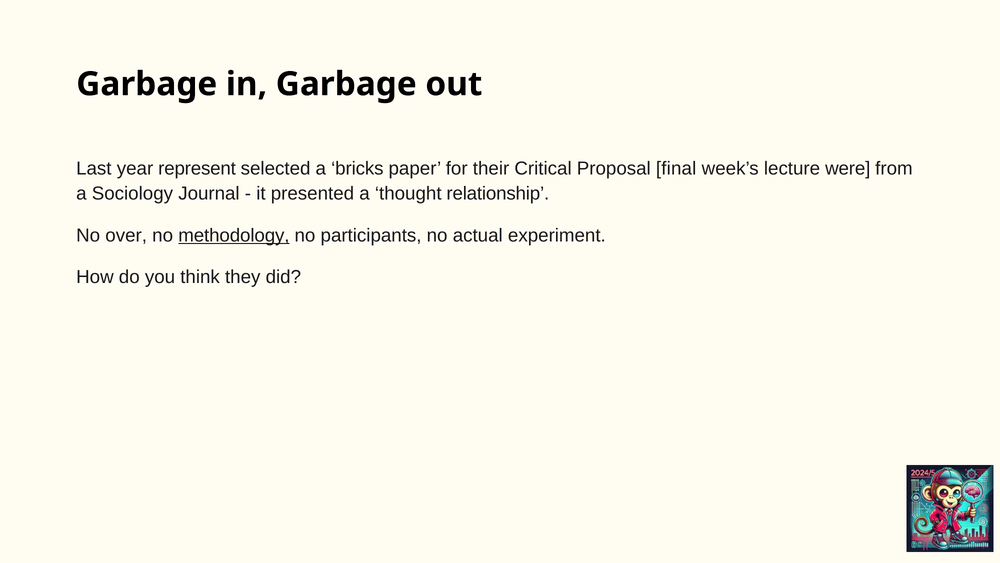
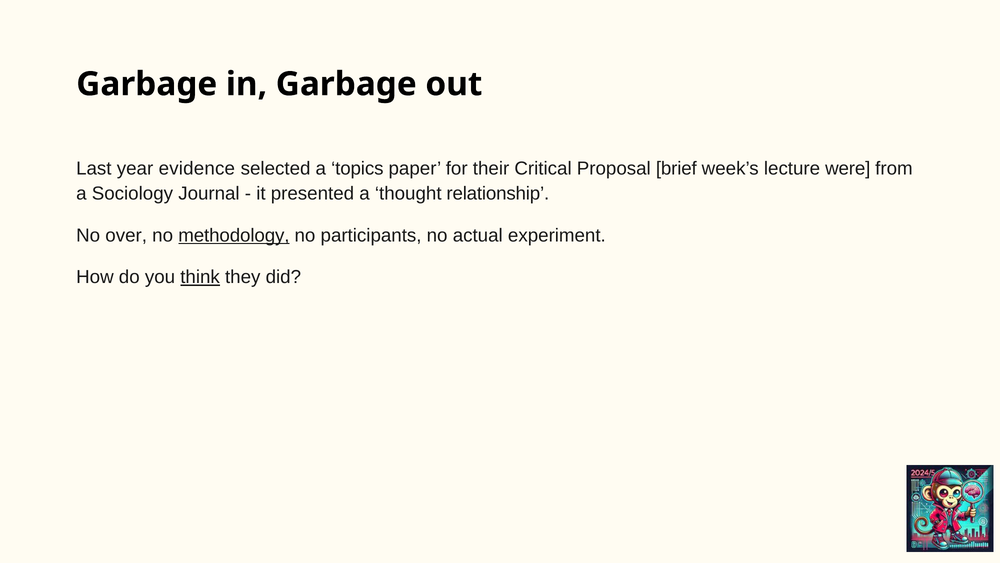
represent: represent -> evidence (197, 169)
bricks: bricks -> topics (357, 169)
final: final -> brief (676, 169)
think underline: none -> present (200, 277)
